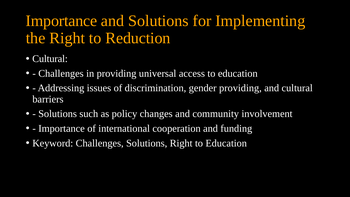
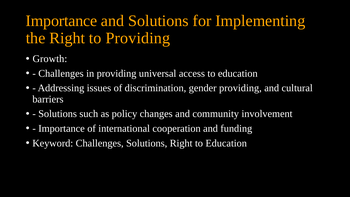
to Reduction: Reduction -> Providing (138, 38)
Cultural: Cultural -> Growth (50, 59)
